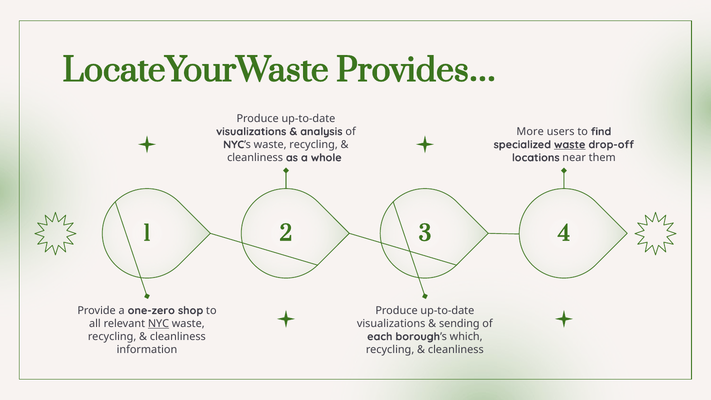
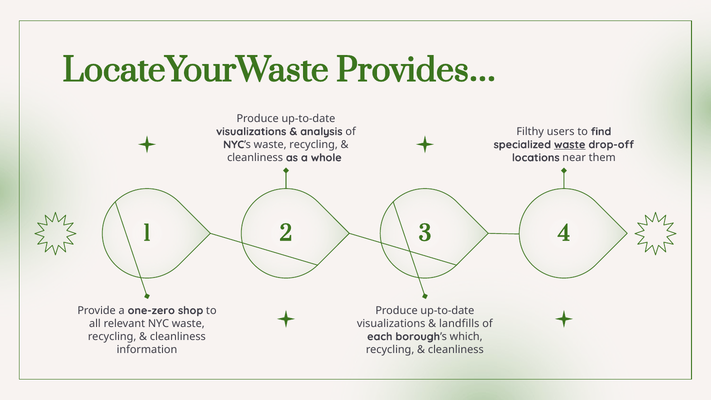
More: More -> Filthy (530, 132)
NYC underline: present -> none (158, 324)
sending: sending -> landfills (459, 324)
